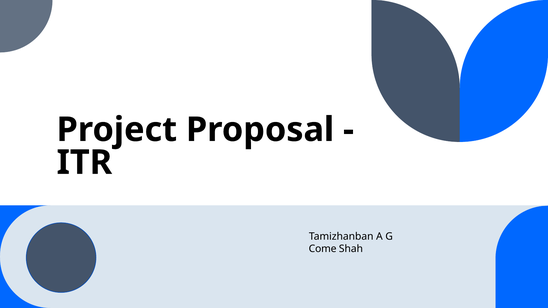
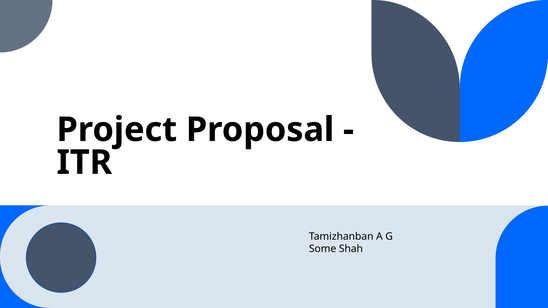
Come: Come -> Some (323, 249)
